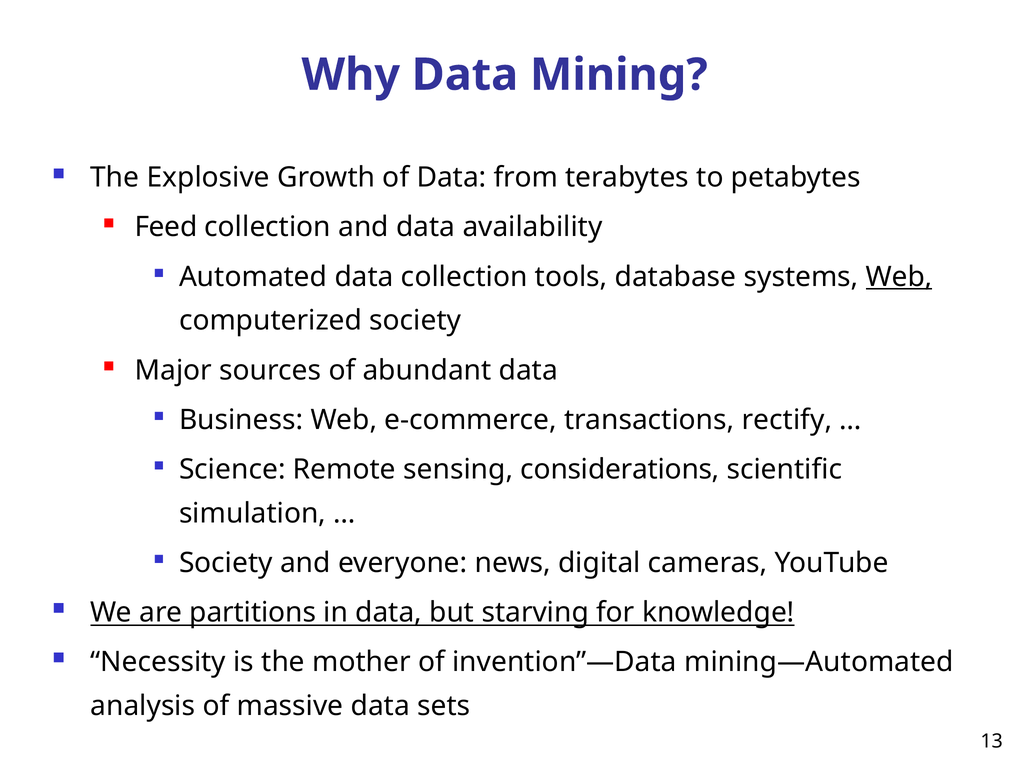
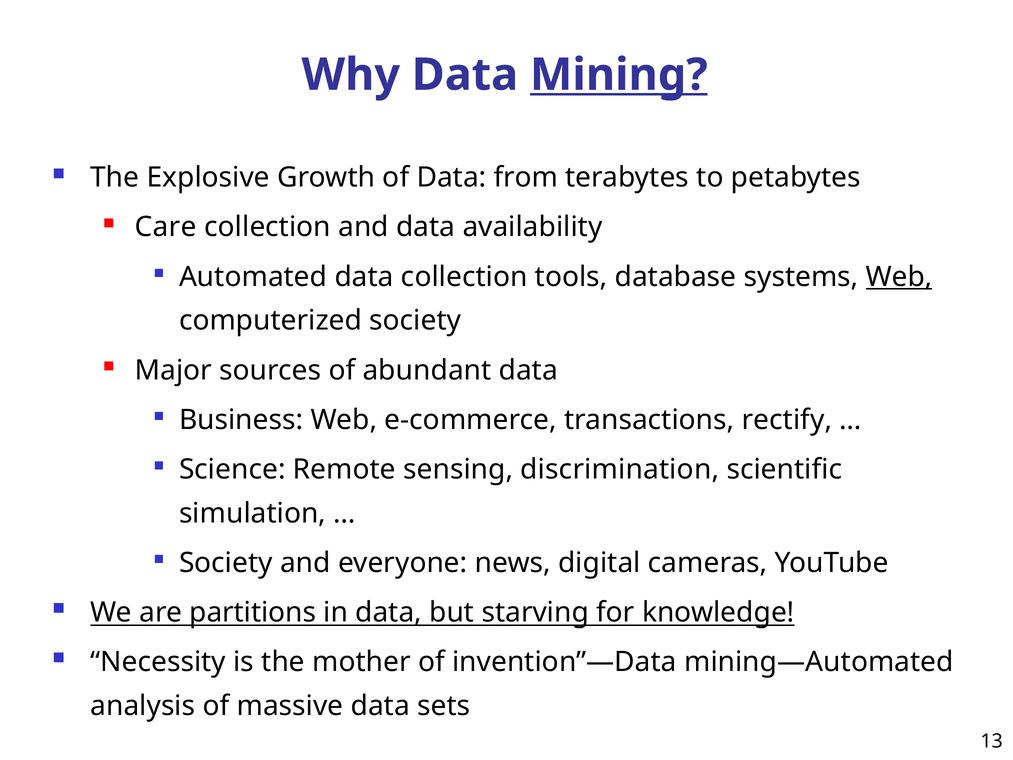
Mining underline: none -> present (619, 75)
Feed: Feed -> Care (166, 227)
considerations: considerations -> discrimination (620, 469)
